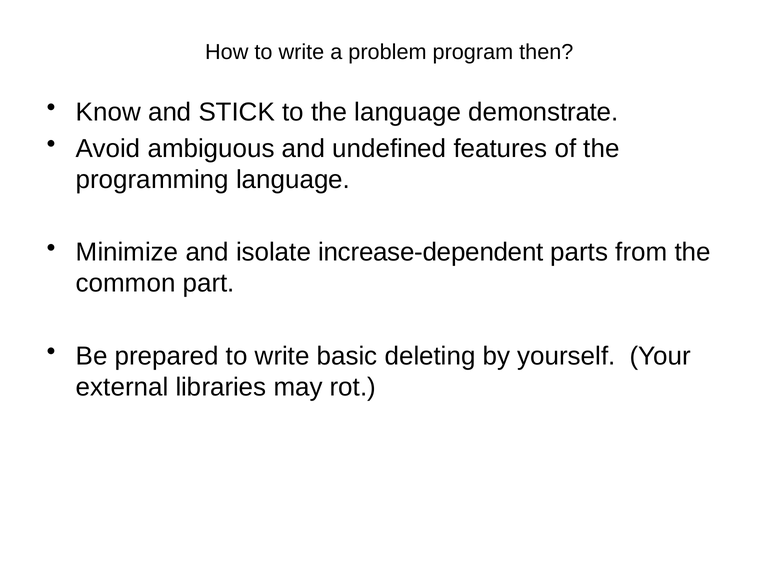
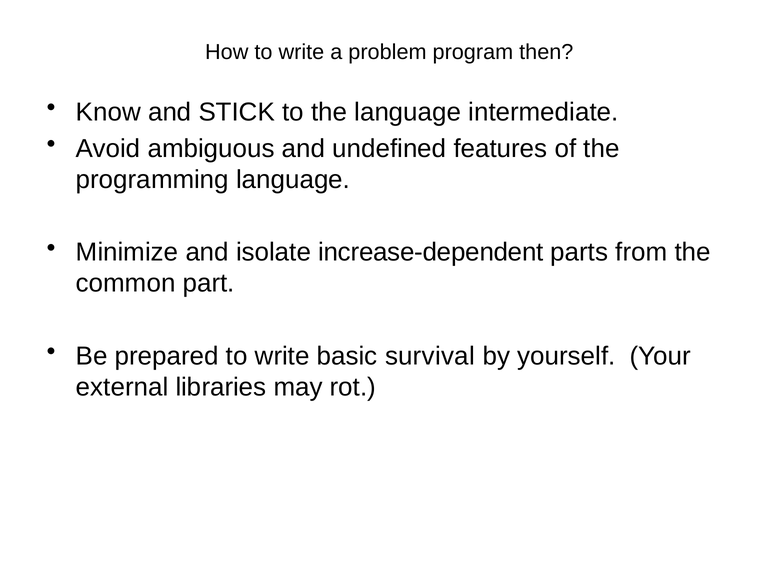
demonstrate: demonstrate -> intermediate (543, 112)
deleting: deleting -> survival (430, 356)
